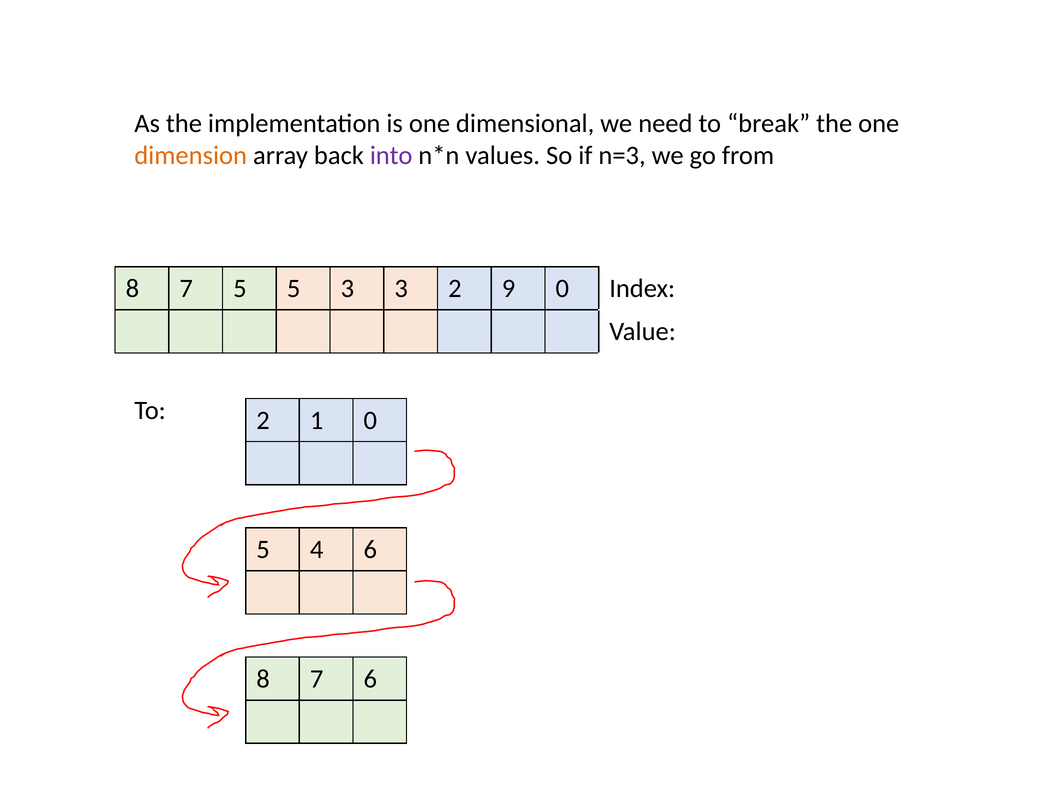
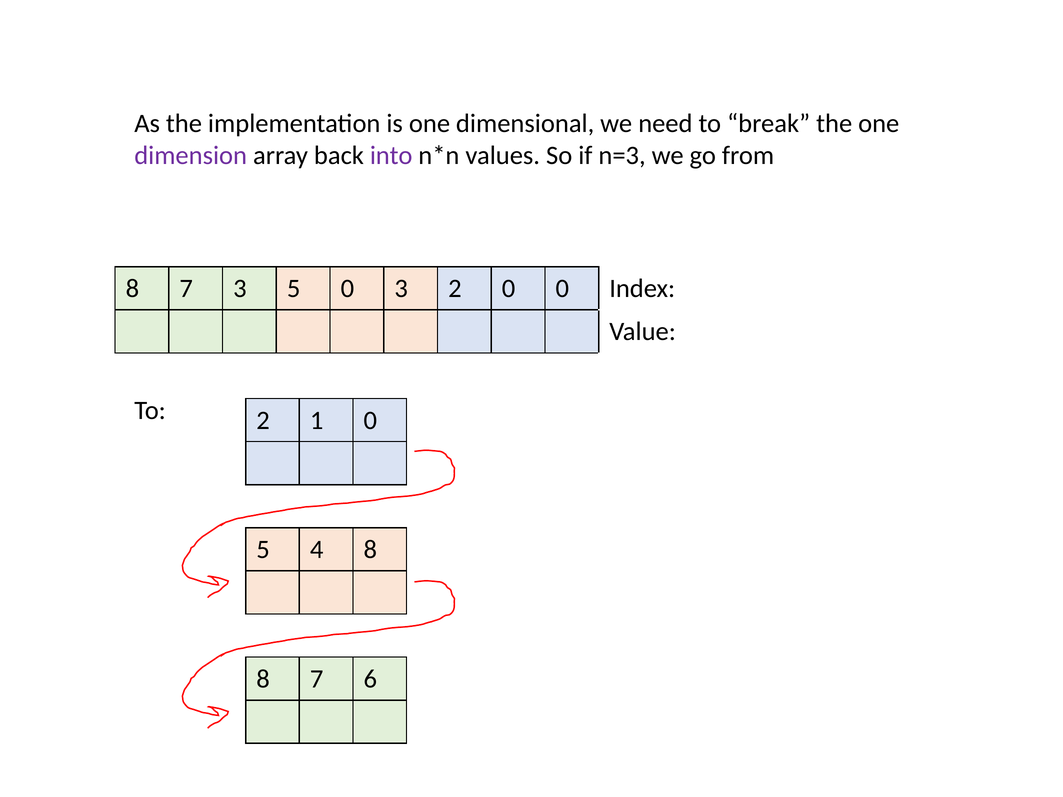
dimension colour: orange -> purple (191, 155)
7 5: 5 -> 3 (240, 289)
5 3: 3 -> 0 (347, 289)
2 9: 9 -> 0 (509, 289)
4 6: 6 -> 8 (370, 550)
